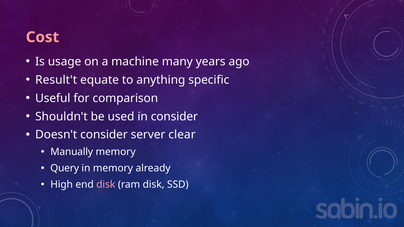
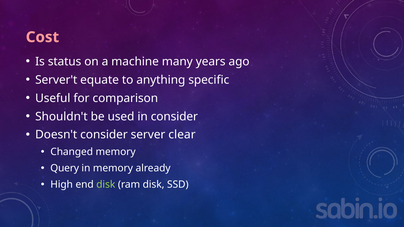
usage: usage -> status (65, 62)
Result't: Result't -> Server't (56, 80)
Manually: Manually -> Changed (72, 152)
disk colour: pink -> light green (106, 185)
